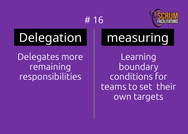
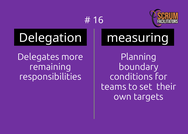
Learning: Learning -> Planning (139, 57)
